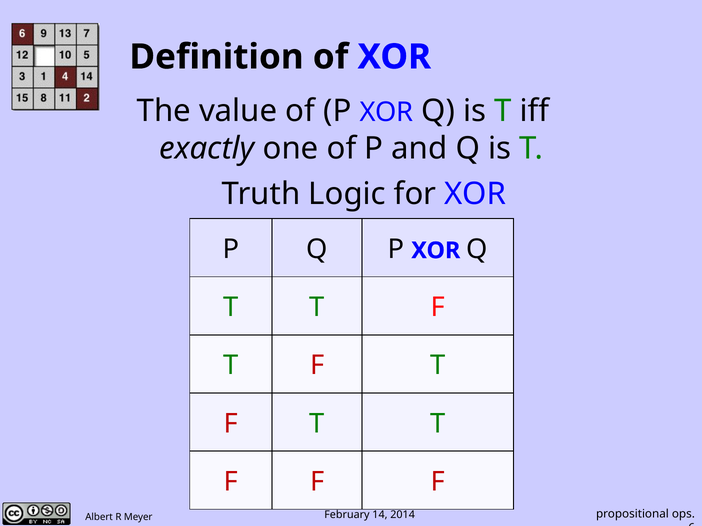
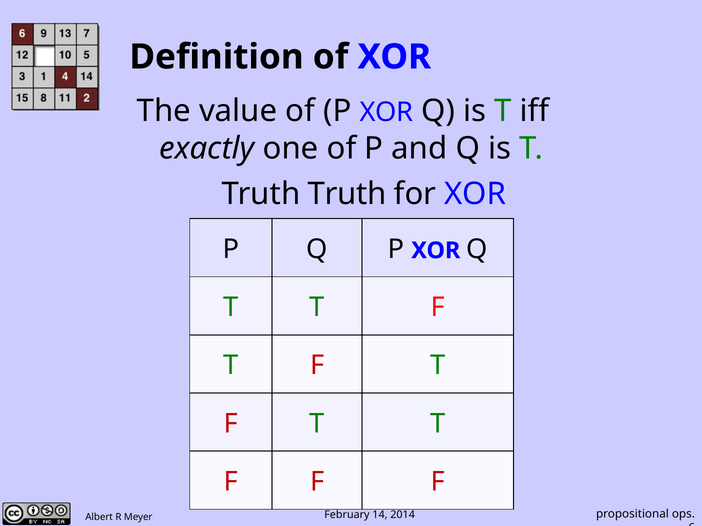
Truth Logic: Logic -> Truth (347, 194)
